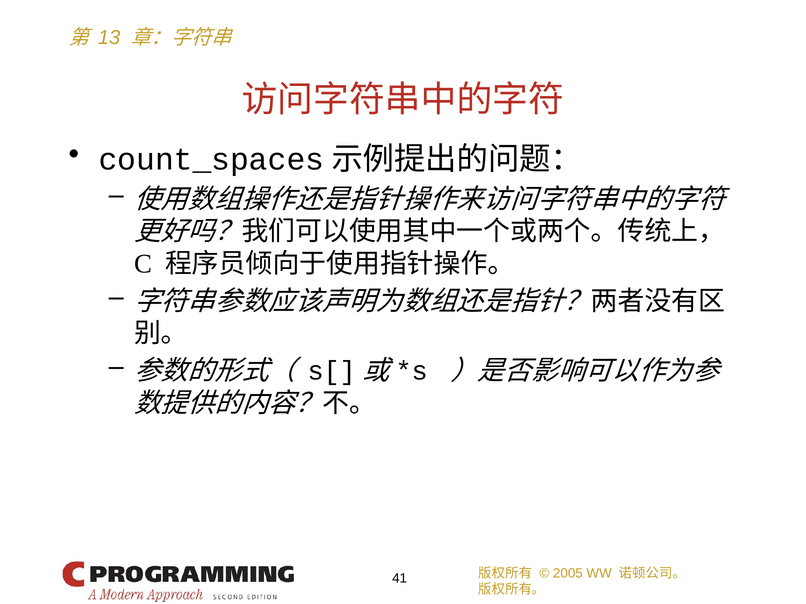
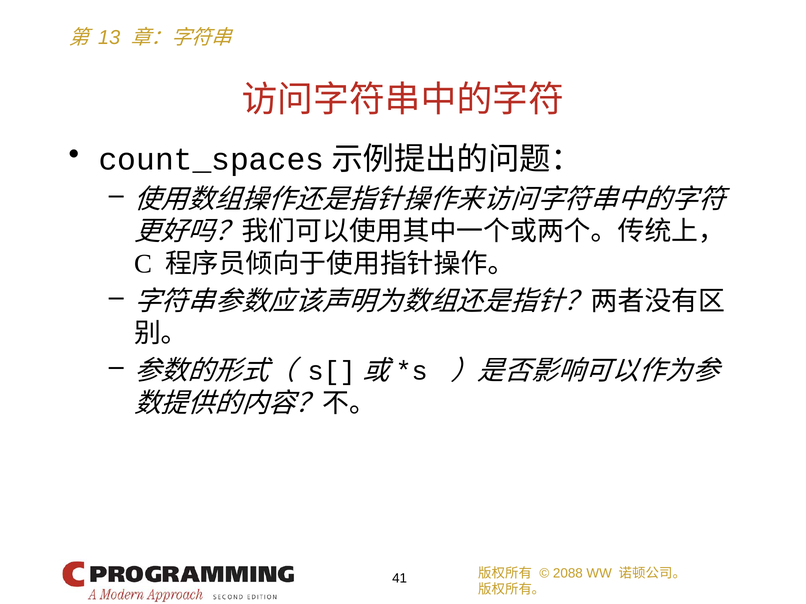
2005: 2005 -> 2088 (568, 574)
